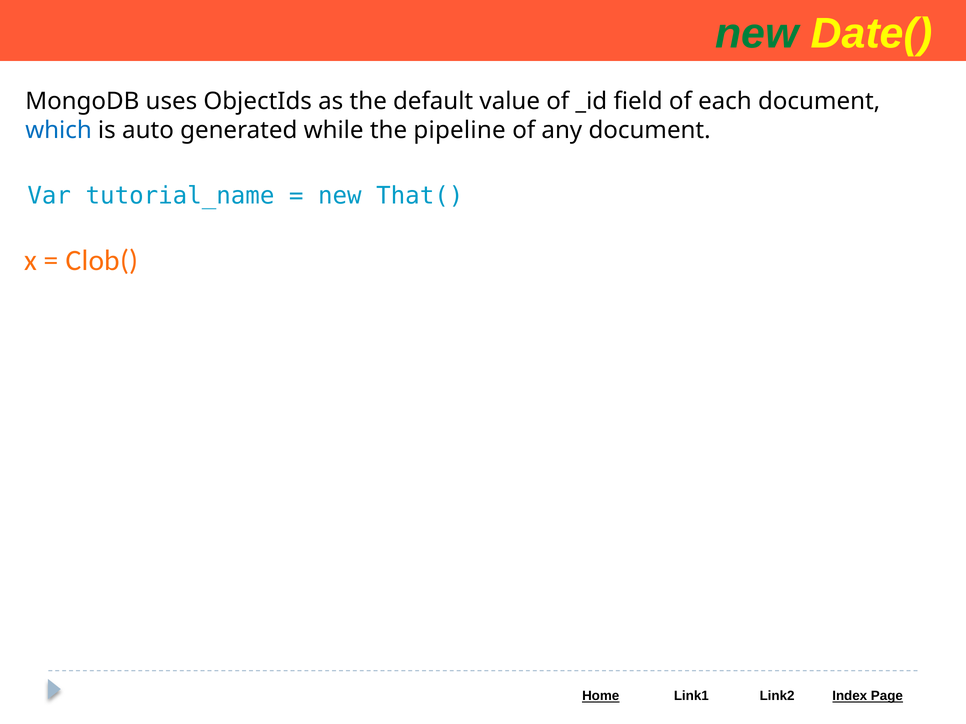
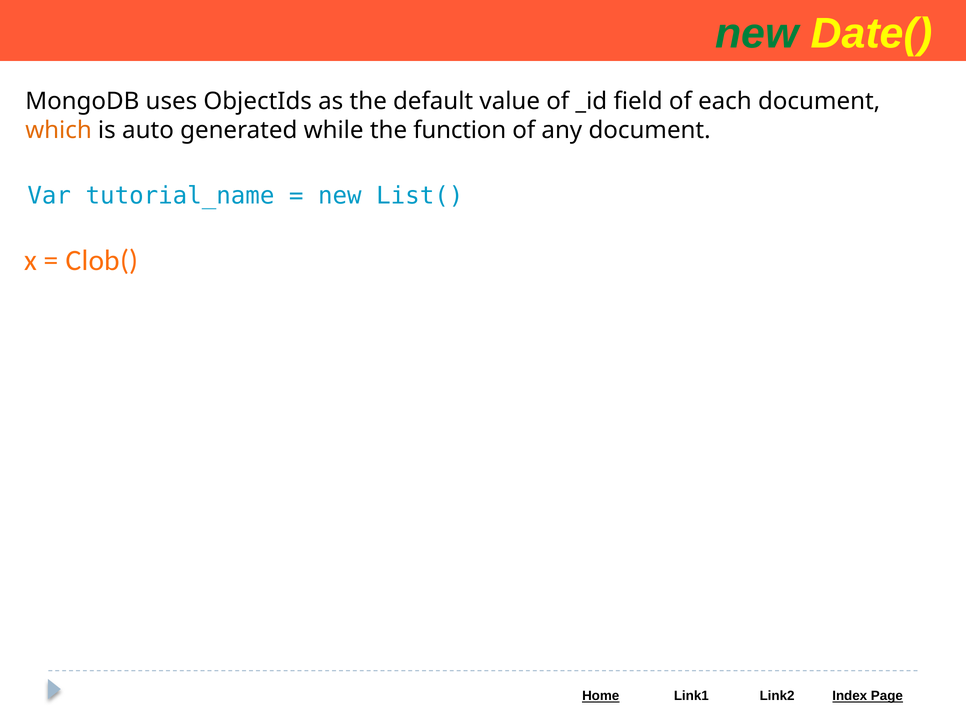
which colour: blue -> orange (59, 130)
pipeline: pipeline -> function (460, 130)
That(: That( -> List( (420, 196)
